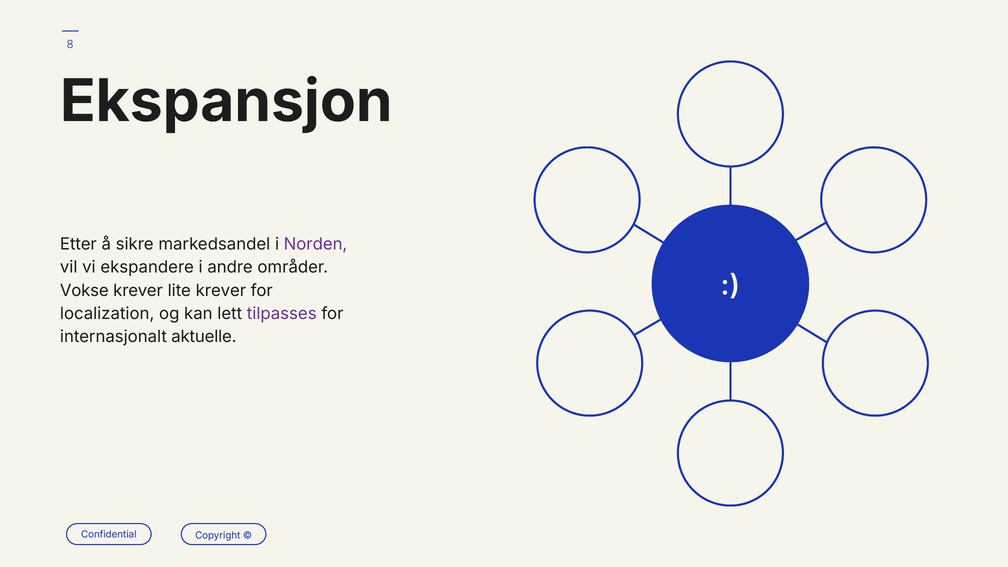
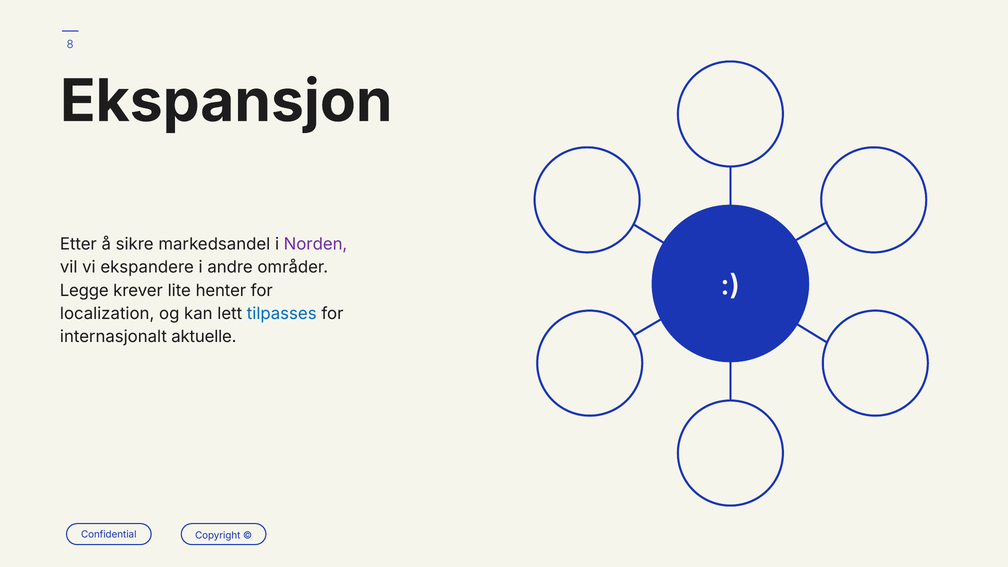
Vokse: Vokse -> Legge (84, 291)
lite krever: krever -> henter (221, 291)
tilpasses colour: purple -> blue (282, 314)
